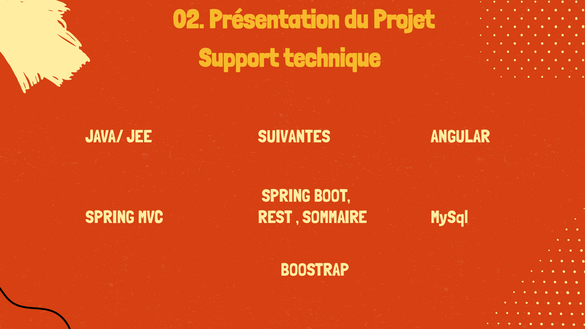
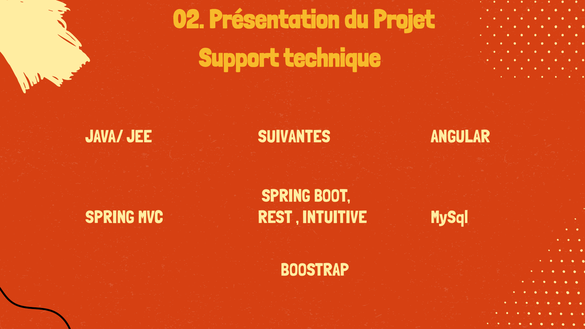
SOMMAIRE: SOMMAIRE -> INTUITIVE (335, 217)
